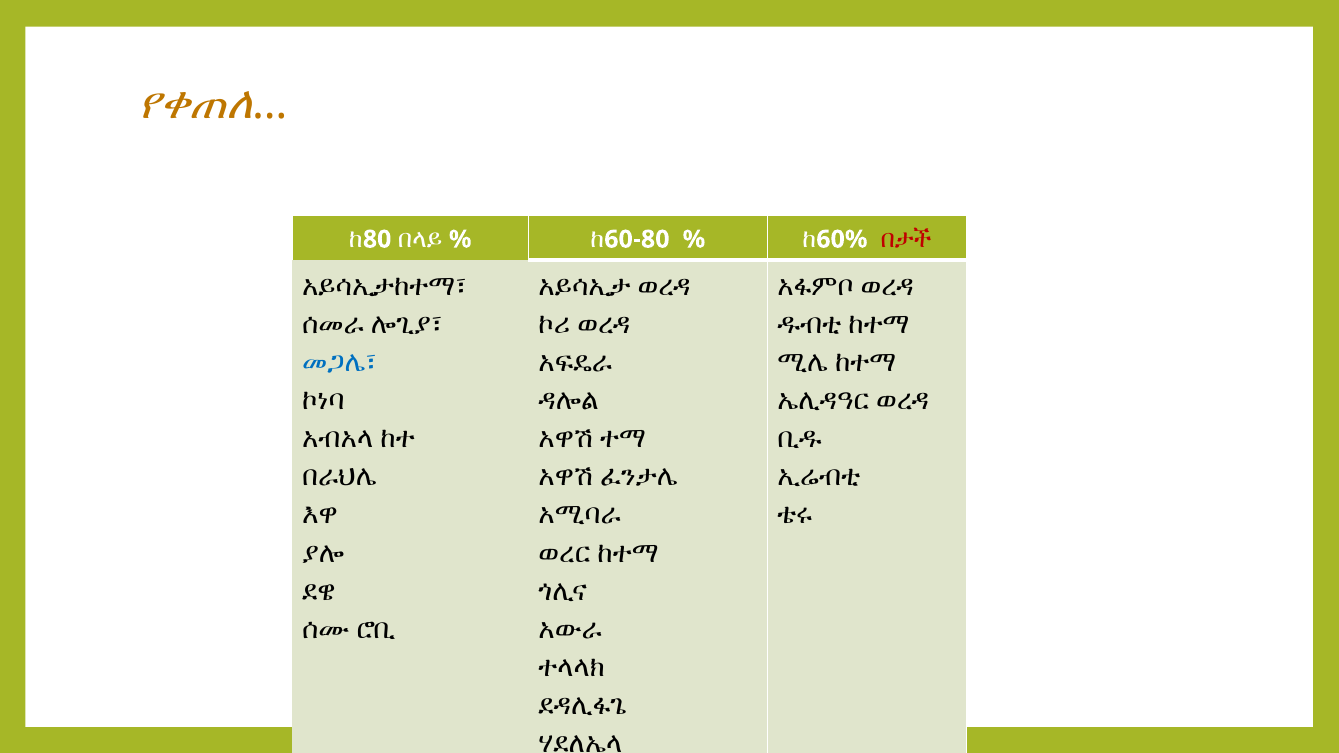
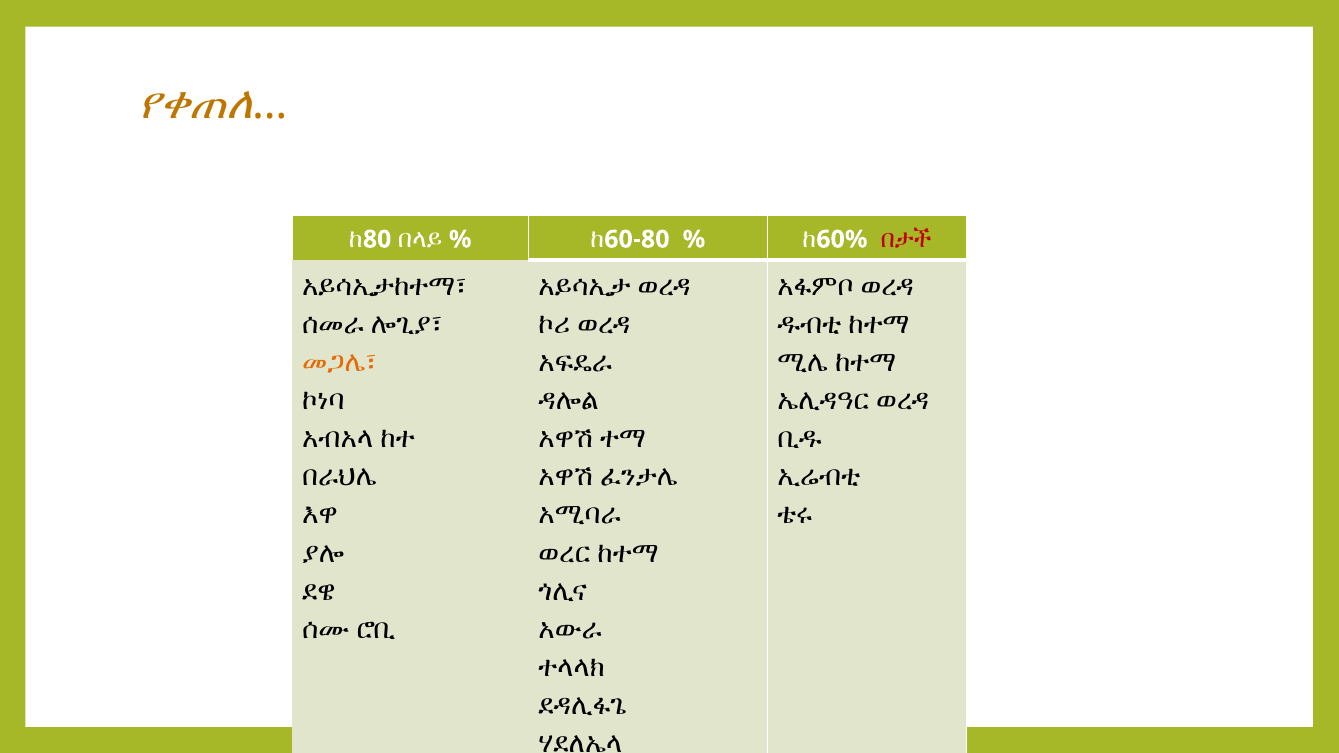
መጋሌ፣ colour: blue -> orange (339, 362)
